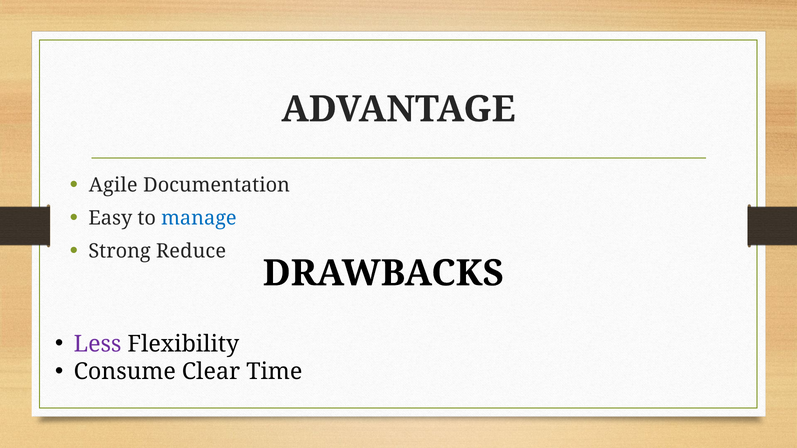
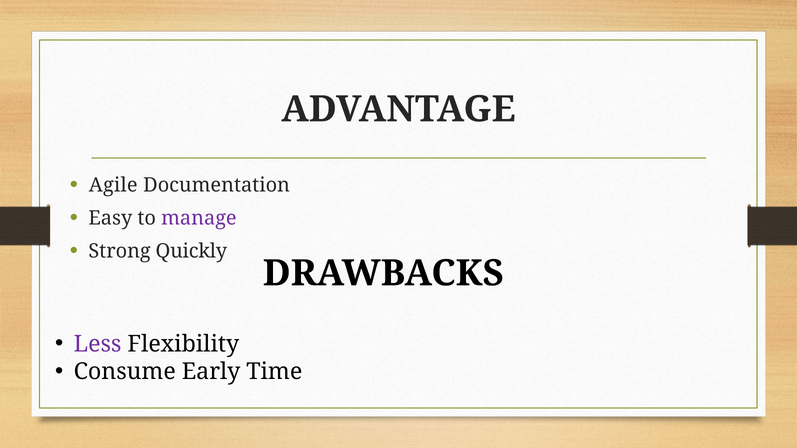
manage colour: blue -> purple (199, 218)
Reduce: Reduce -> Quickly (191, 251)
Clear: Clear -> Early (211, 372)
